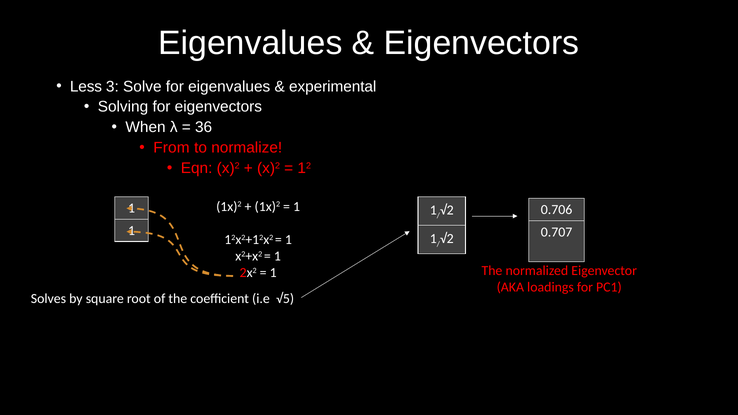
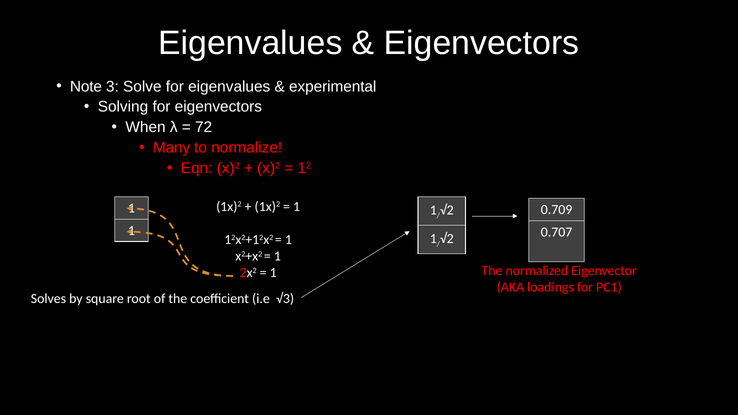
Less: Less -> Note (86, 86)
36: 36 -> 72 (204, 127)
From: From -> Many (172, 148)
0.706: 0.706 -> 0.709 (557, 210)
√5: √5 -> √3 (285, 299)
